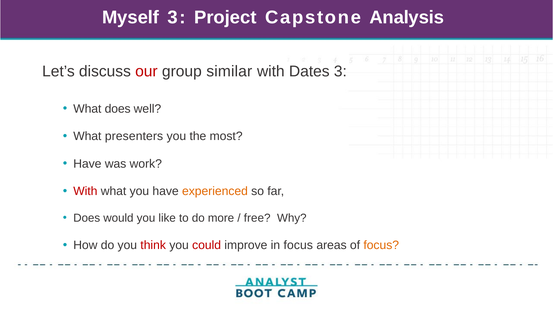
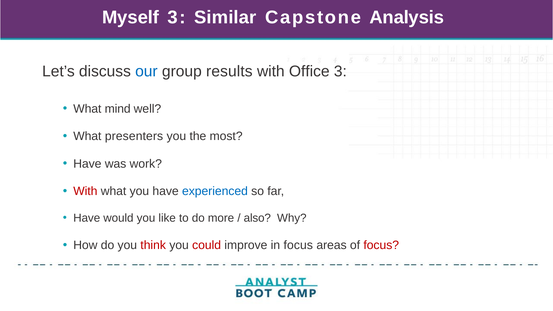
Project: Project -> Similar (225, 18)
our colour: red -> blue (146, 71)
similar: similar -> results (229, 71)
Dates: Dates -> Office (309, 71)
What does: does -> mind (118, 109)
experienced colour: orange -> blue (215, 191)
Does: Does -> Have (87, 218)
free: free -> also (257, 218)
focus colour: orange -> red (381, 245)
